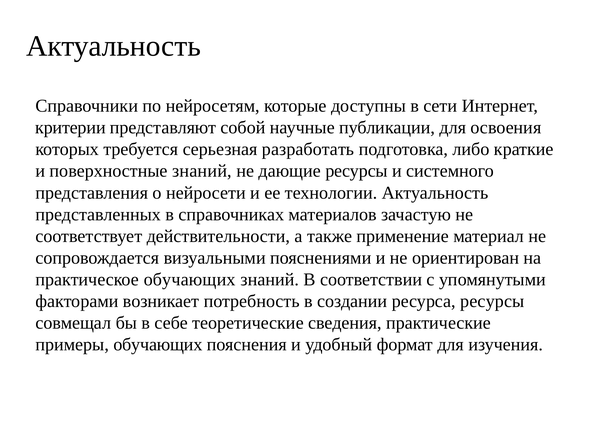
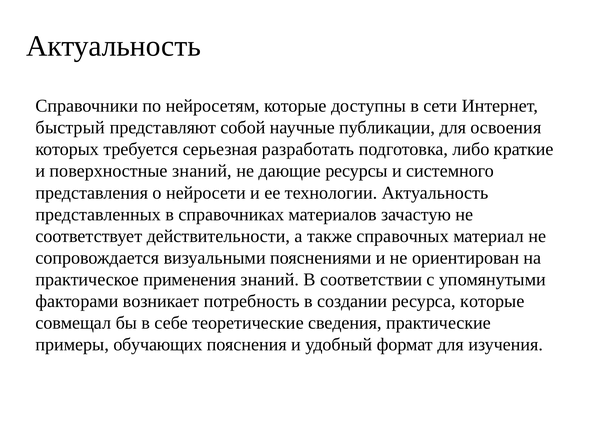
критерии: критерии -> быстрый (70, 128)
применение: применение -> справочных (403, 236)
практическое обучающих: обучающих -> применения (190, 280)
ресурса ресурсы: ресурсы -> которые (492, 301)
